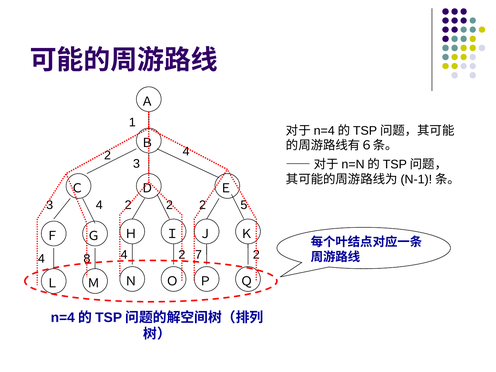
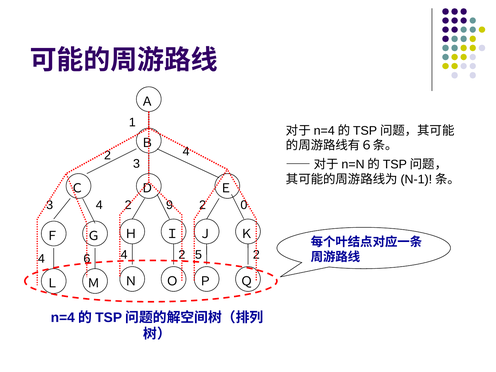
2: 2 -> 9 (170, 205)
5: 5 -> 0 (244, 205)
7: 7 -> 5 (198, 255)
8: 8 -> 6 (87, 259)
